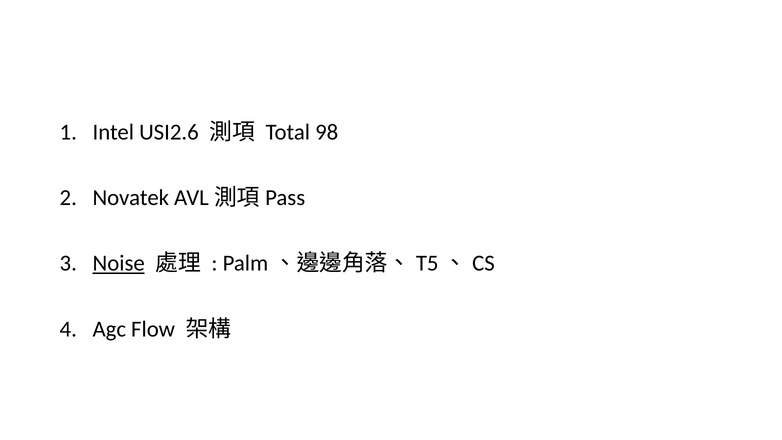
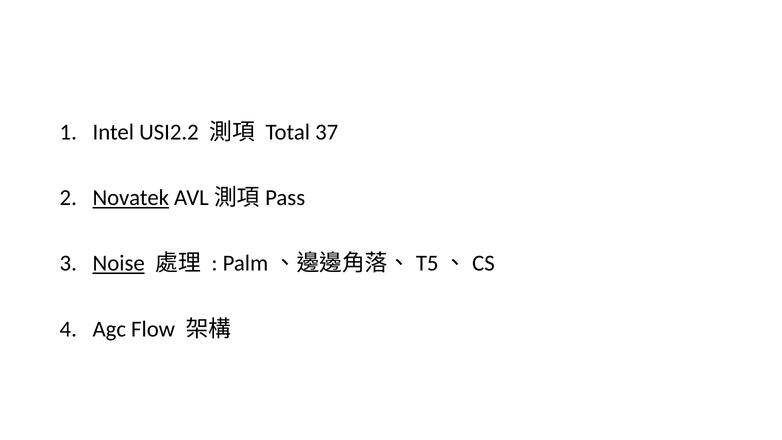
USI2.6: USI2.6 -> USI2.2 (169, 132)
98: 98 -> 37 (327, 132)
Novatek underline: none -> present (131, 198)
